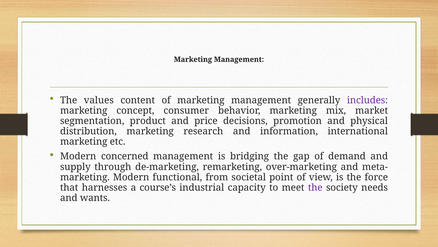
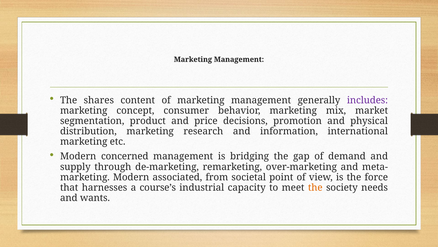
values: values -> shares (99, 100)
functional: functional -> associated (177, 177)
the colour: purple -> orange (315, 187)
